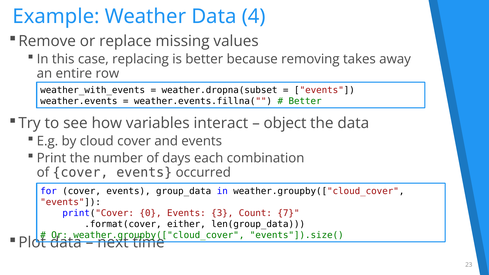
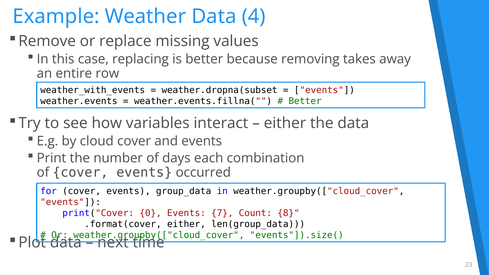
object: object -> either (285, 123)
3: 3 -> 7 (222, 213)
7: 7 -> 8 (288, 213)
